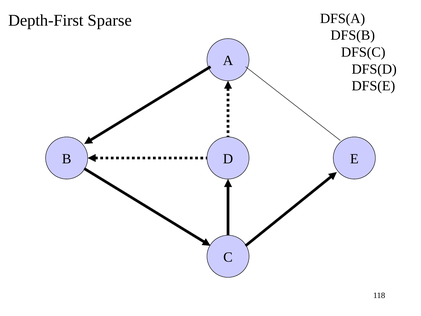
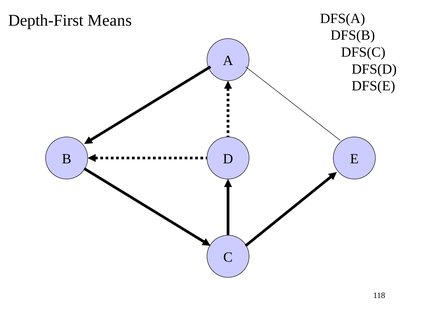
Sparse: Sparse -> Means (110, 20)
